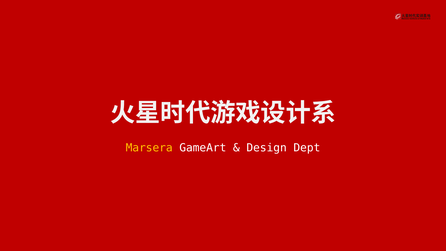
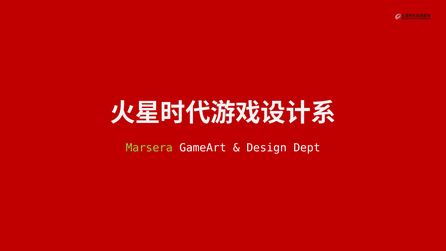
Marsera colour: yellow -> light green (149, 148)
